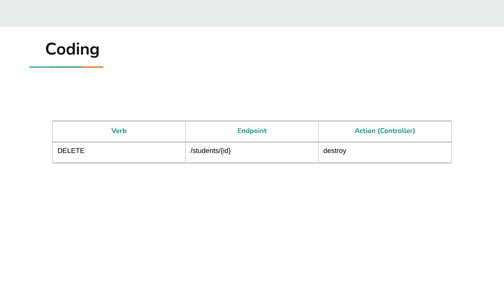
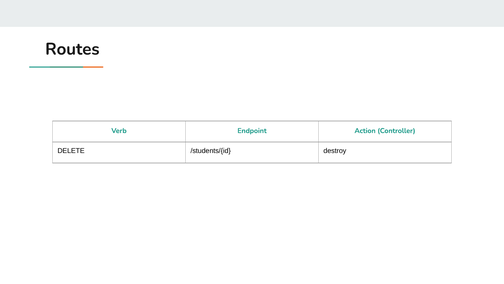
Coding: Coding -> Routes (72, 49)
